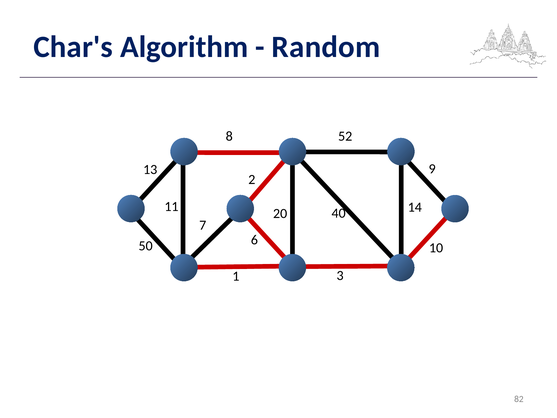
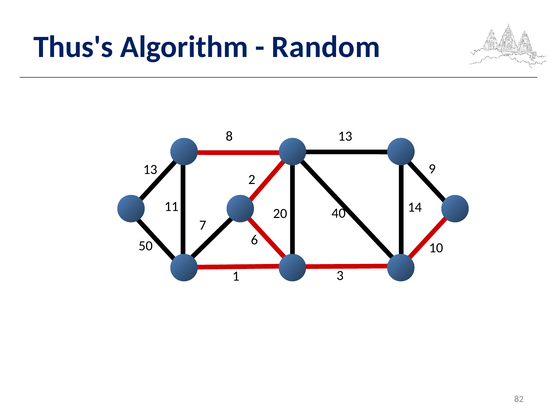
Char's: Char's -> Thus's (73, 47)
8 52: 52 -> 13 (345, 136)
